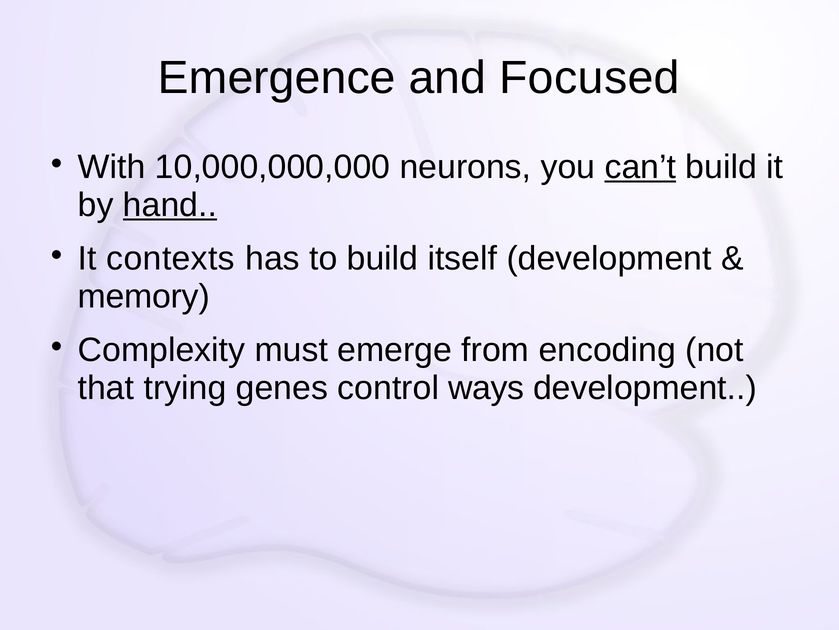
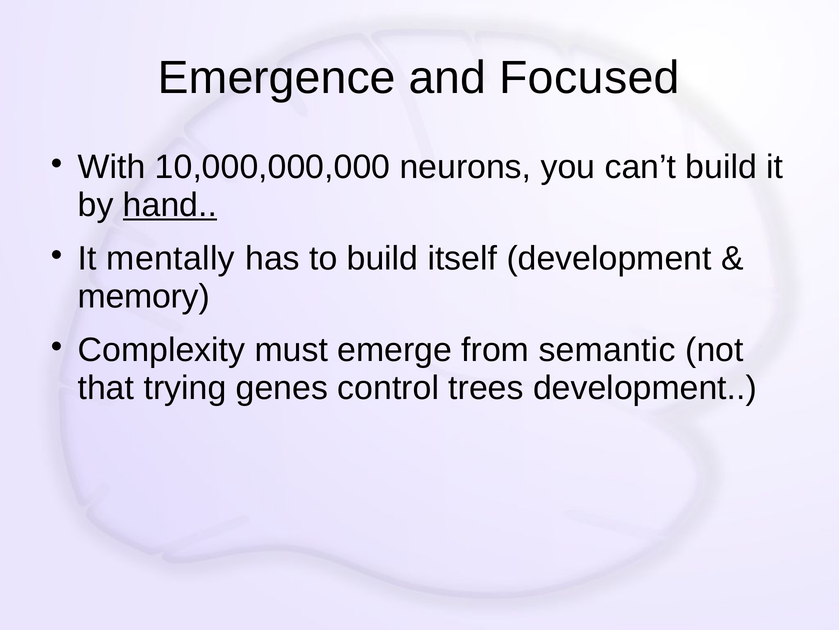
can’t underline: present -> none (640, 167)
contexts: contexts -> mentally (171, 258)
encoding: encoding -> semantic (607, 350)
ways: ways -> trees (486, 388)
